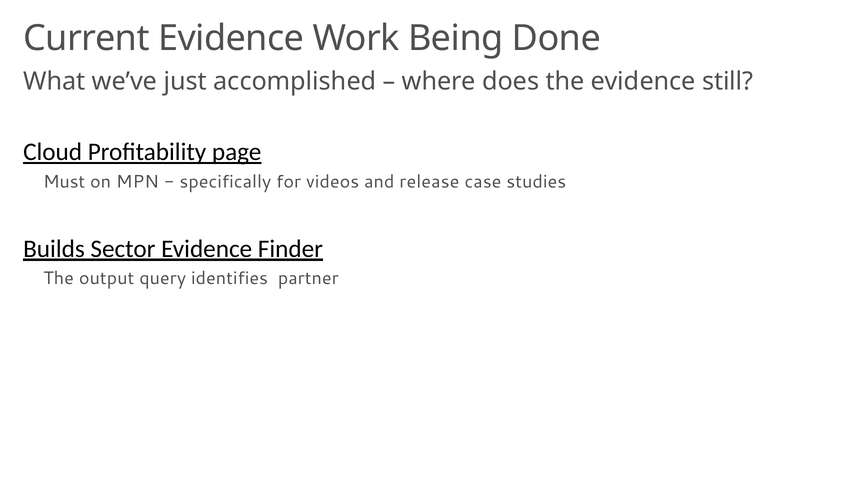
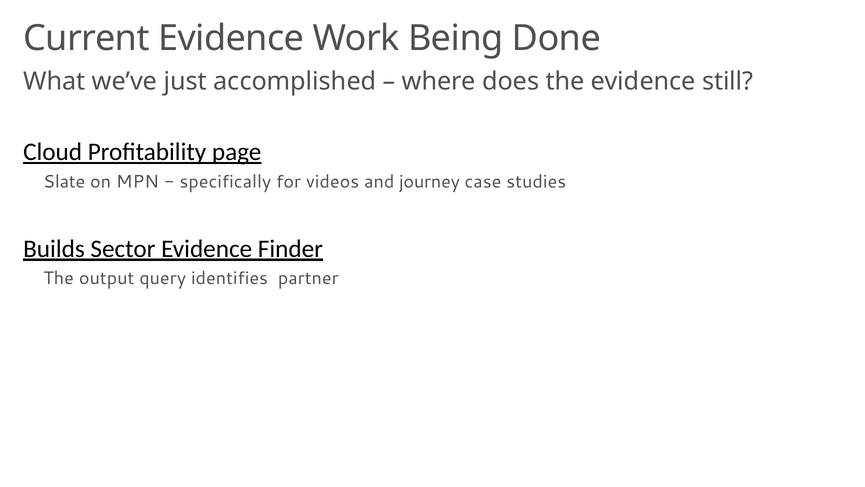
Must: Must -> Slate (64, 182)
release: release -> journey (430, 182)
